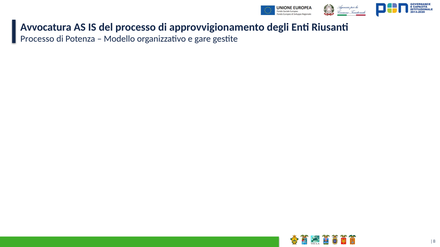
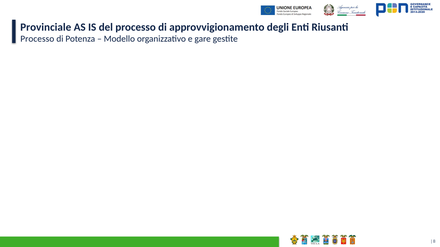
Avvocatura: Avvocatura -> Provinciale (46, 27)
